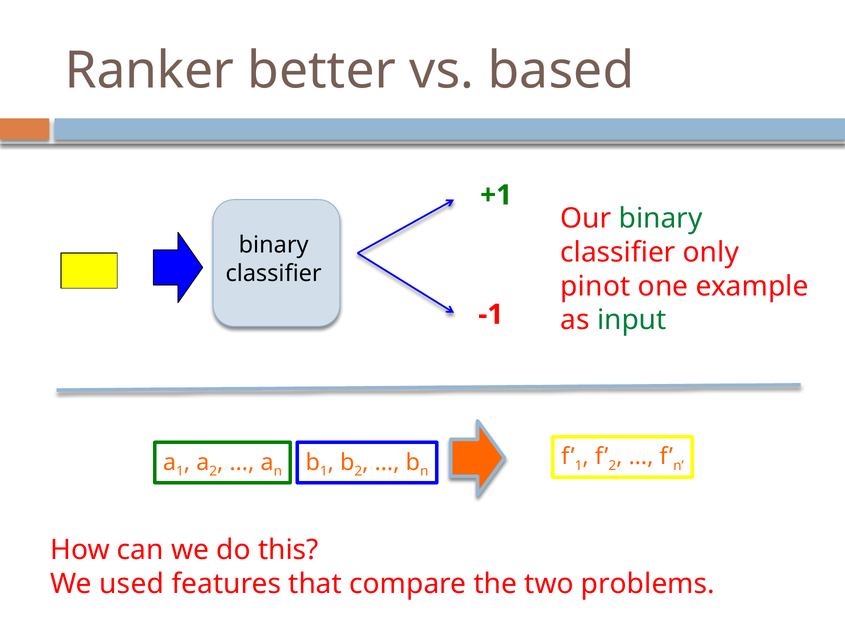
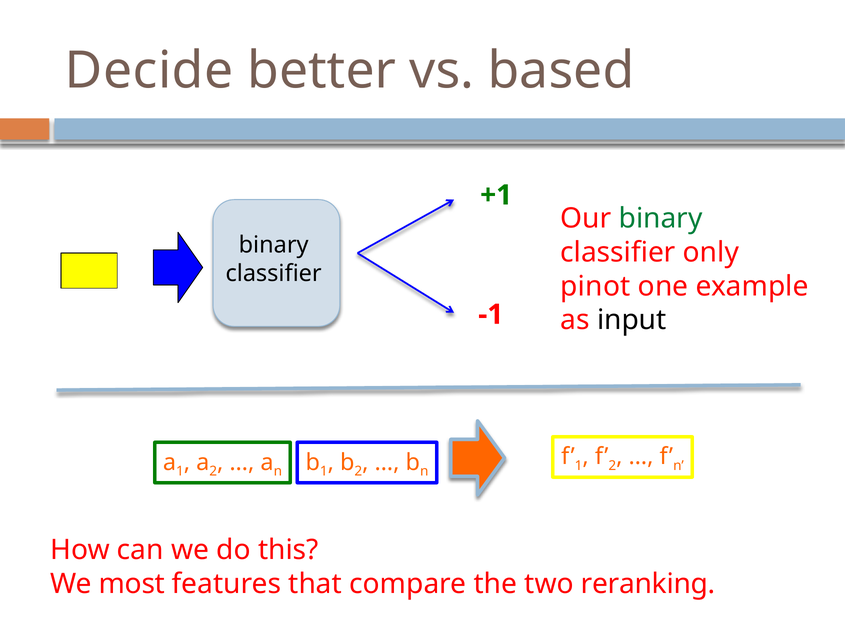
Ranker: Ranker -> Decide (149, 70)
input colour: green -> black (632, 320)
used: used -> most (132, 584)
problems: problems -> reranking (648, 584)
